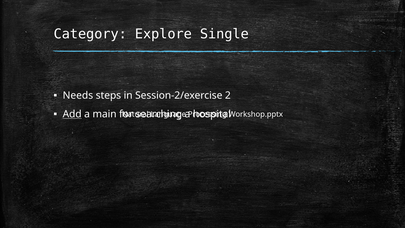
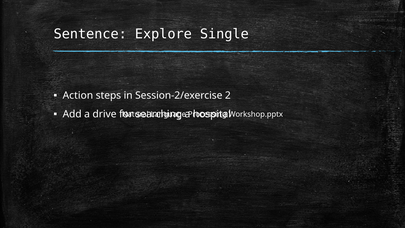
Category: Category -> Sentence (90, 34)
Needs: Needs -> Action (78, 96)
Add underline: present -> none (72, 114)
main: main -> drive (105, 114)
